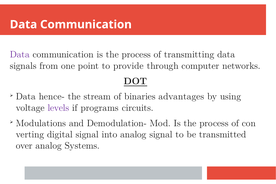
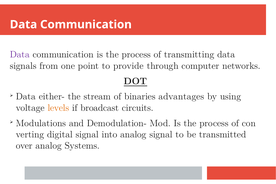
hence-: hence- -> either- (52, 97)
levels colour: purple -> orange (58, 108)
programs: programs -> broadcast (100, 108)
